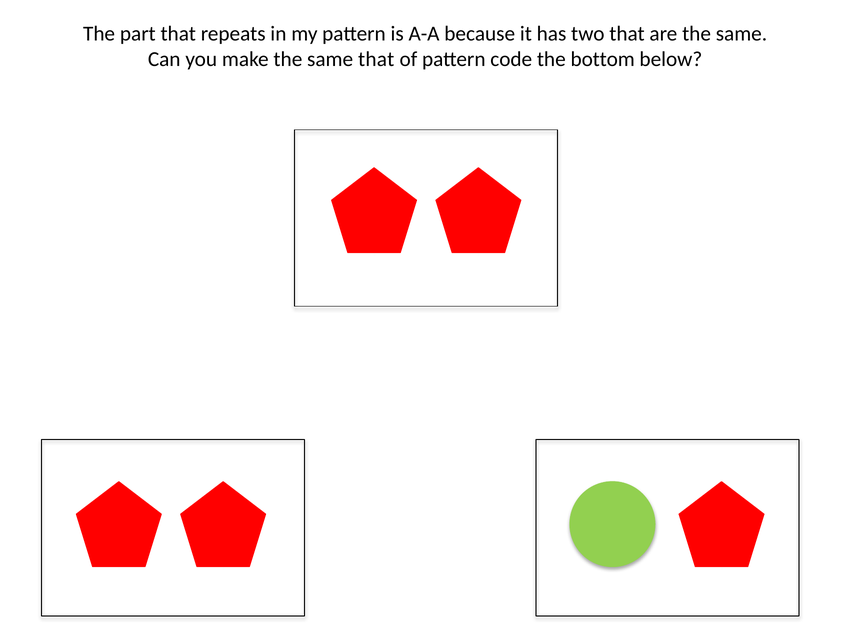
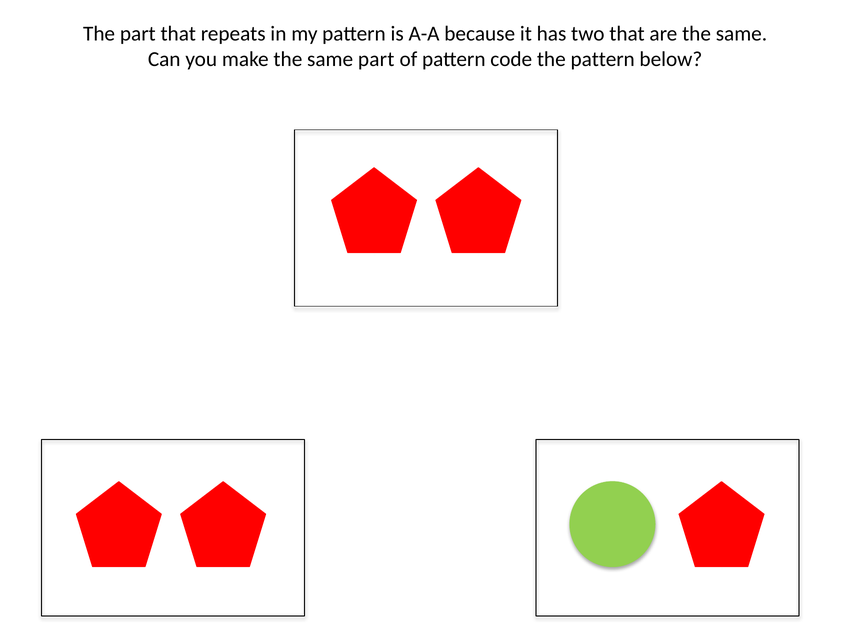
same that: that -> part (376, 59)
the bottom: bottom -> pattern (603, 59)
